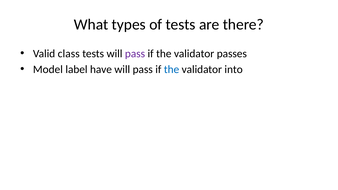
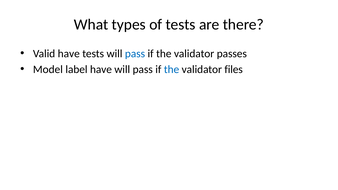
Valid class: class -> have (69, 54)
pass colour: purple -> blue (135, 54)
into: into -> files (234, 69)
